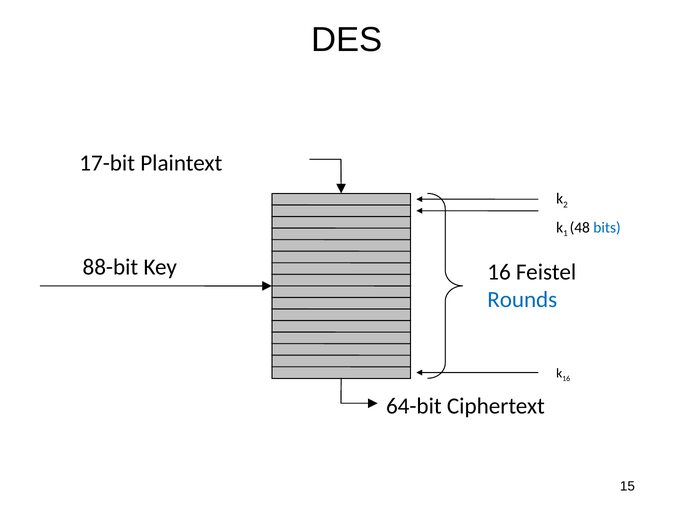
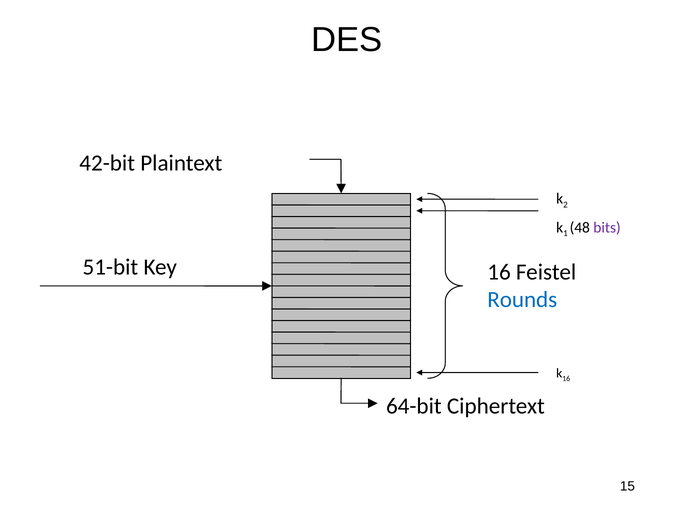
17-bit: 17-bit -> 42-bit (107, 163)
bits colour: blue -> purple (607, 228)
88-bit: 88-bit -> 51-bit (110, 268)
